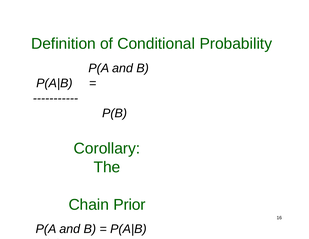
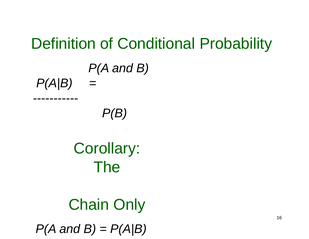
Prior: Prior -> Only (129, 205)
